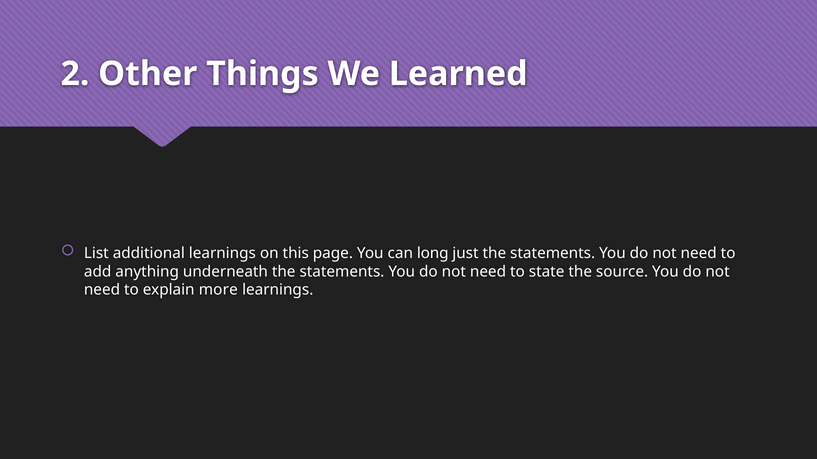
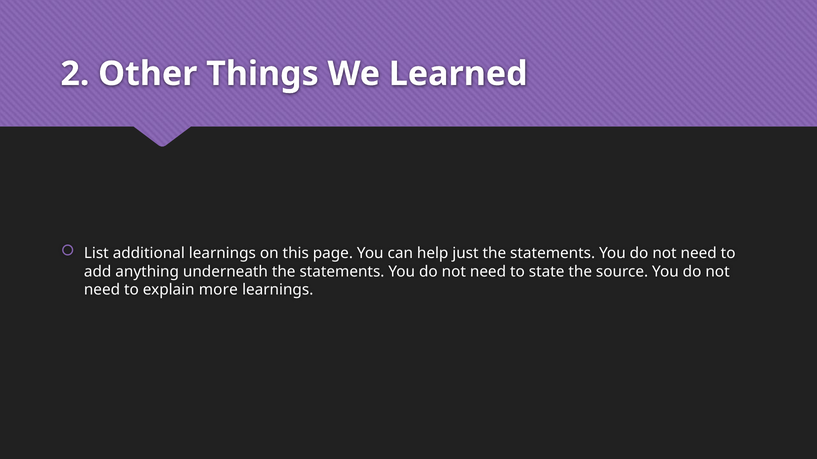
long: long -> help (433, 253)
